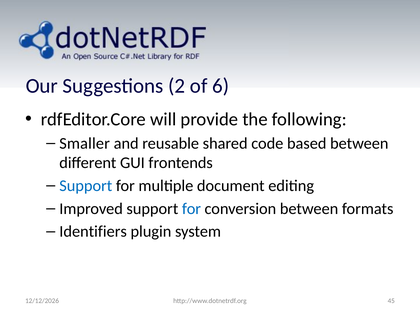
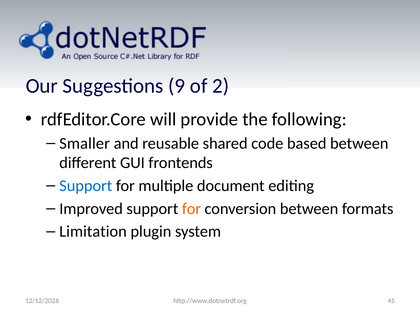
2: 2 -> 9 (177, 86)
6: 6 -> 2 (221, 86)
for colour: blue -> orange (191, 209)
Identifiers: Identifiers -> Limitation (93, 232)
